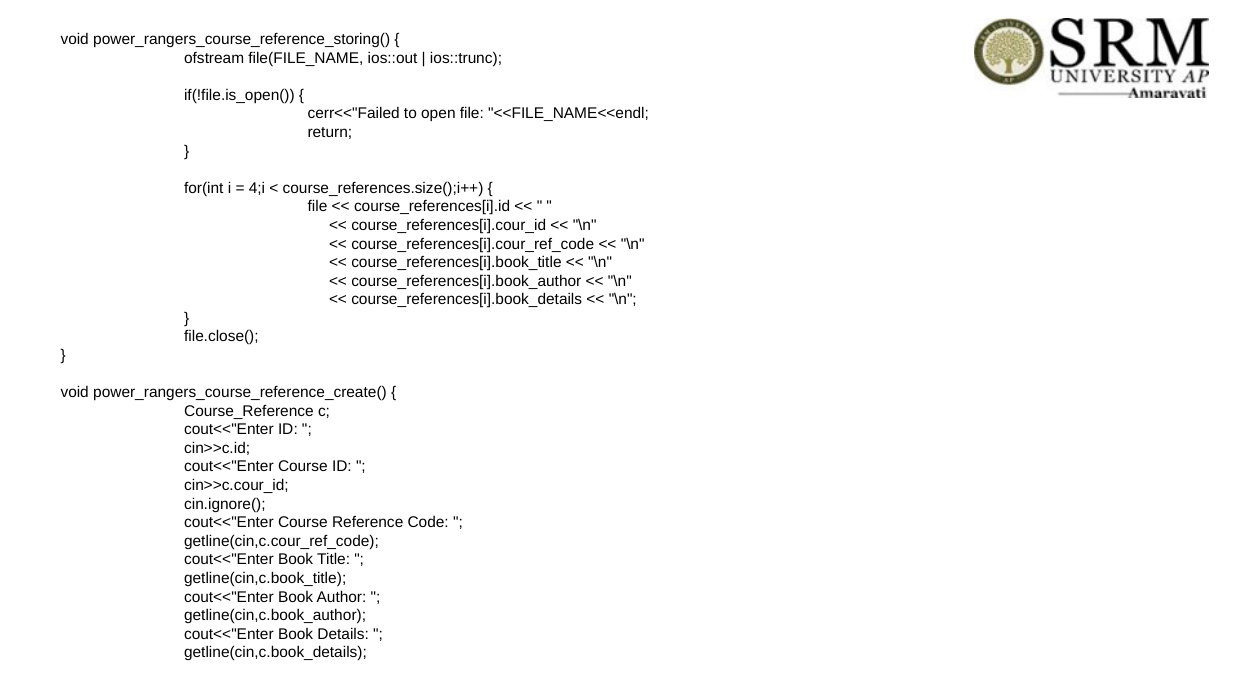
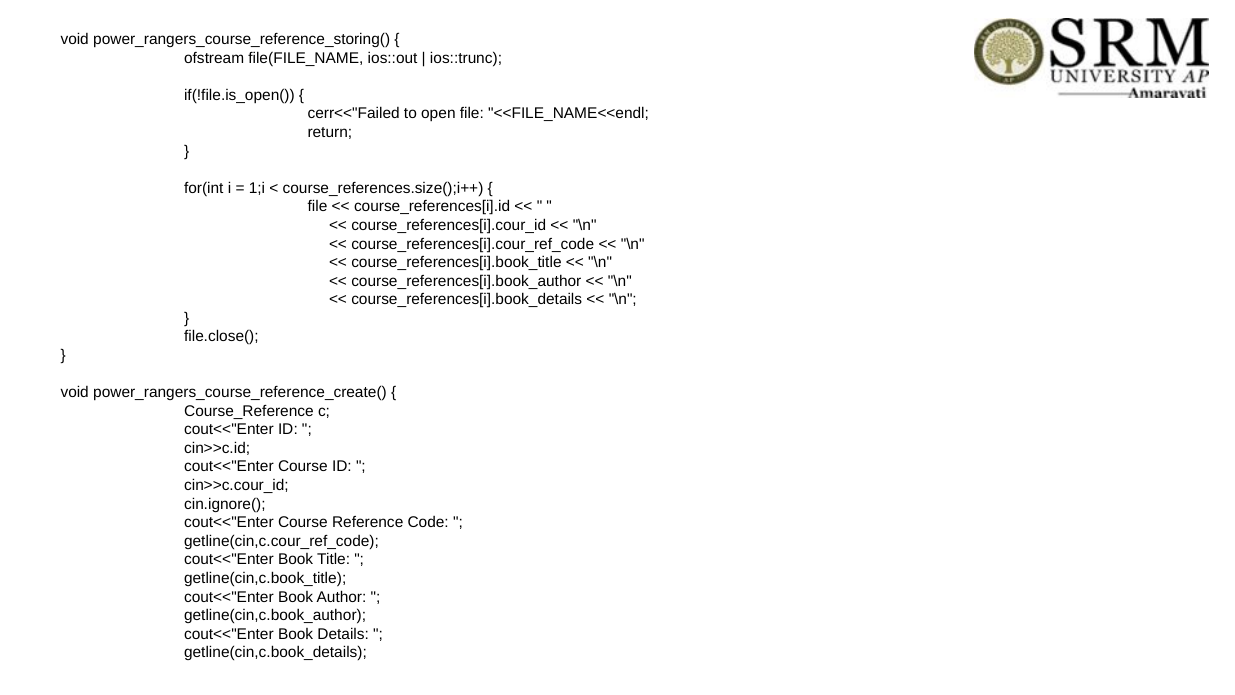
4;i: 4;i -> 1;i (257, 188)
